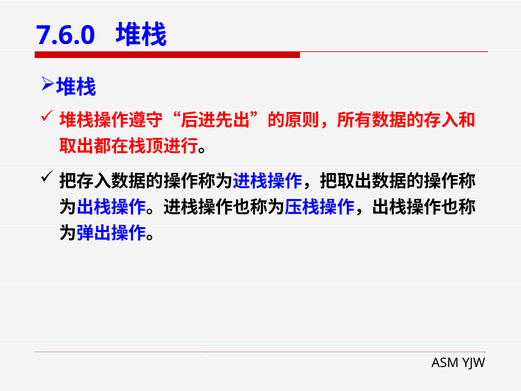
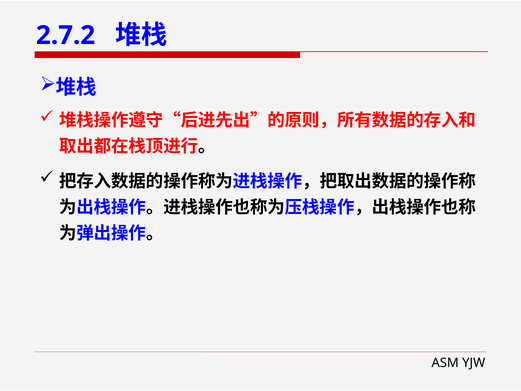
7.6.0: 7.6.0 -> 2.7.2 (66, 35)
